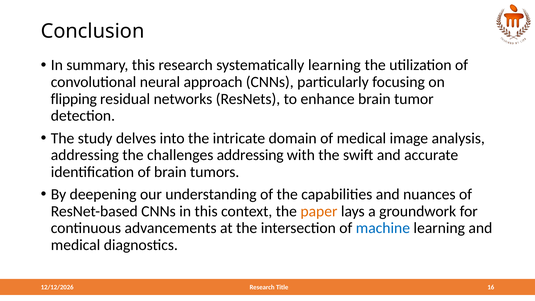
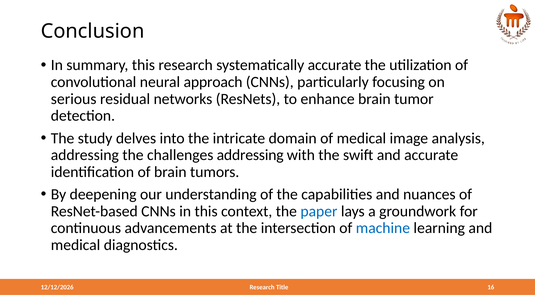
systematically learning: learning -> accurate (335, 65)
flipping: flipping -> serious (74, 99)
paper colour: orange -> blue (319, 211)
